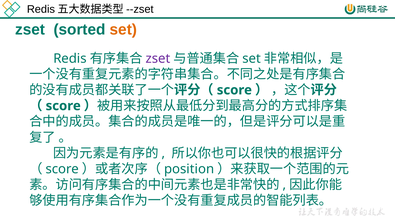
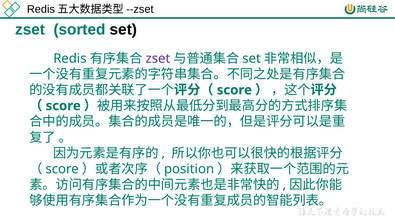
set colour: orange -> black (123, 30)
